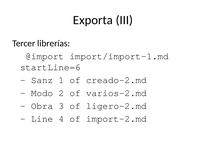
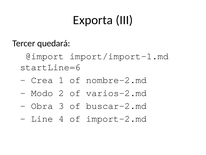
librerías: librerías -> quedará (54, 43)
Sanz: Sanz -> Crea (42, 80)
creado-2.md: creado-2.md -> nombre-2.md (116, 80)
ligero-2.md: ligero-2.md -> buscar-2.md (116, 105)
